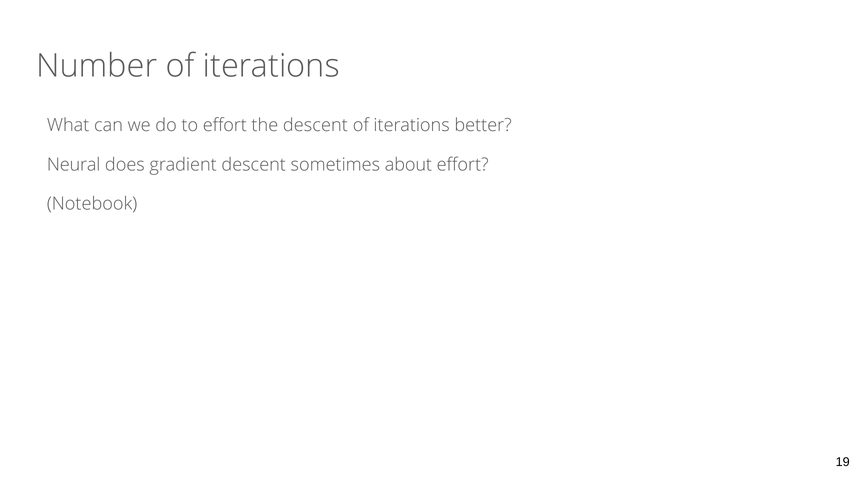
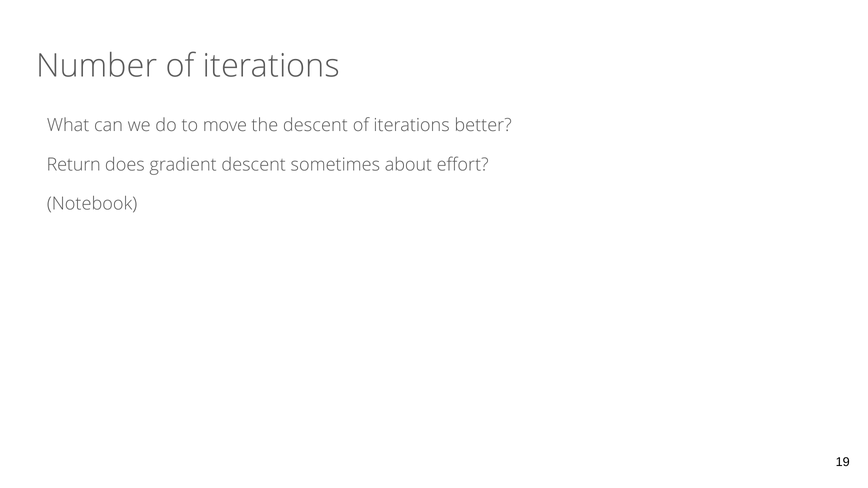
to effort: effort -> move (225, 126)
Neural: Neural -> Return (74, 165)
